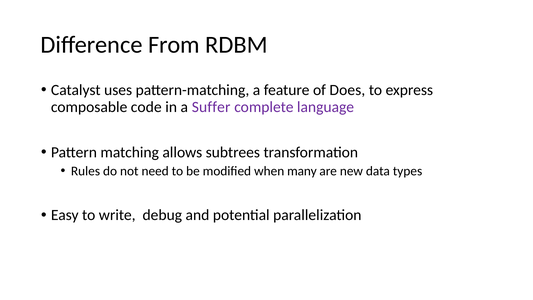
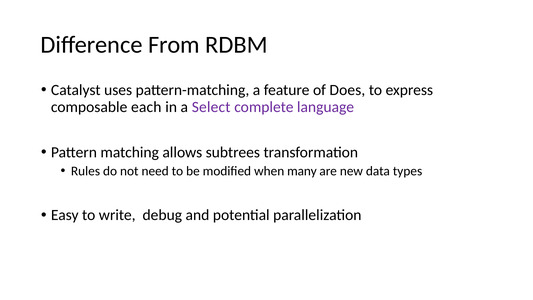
code: code -> each (146, 107)
Suffer: Suffer -> Select (211, 107)
